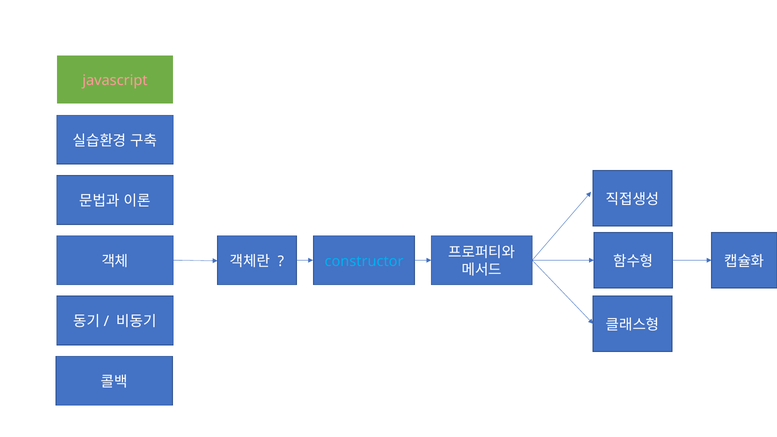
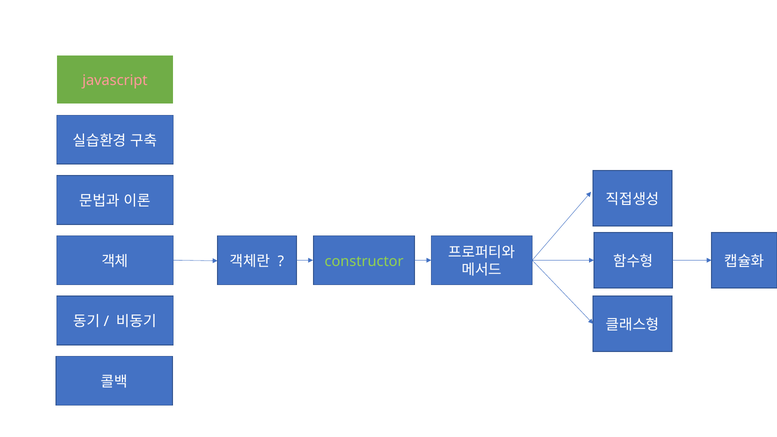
constructor colour: light blue -> light green (364, 261)
